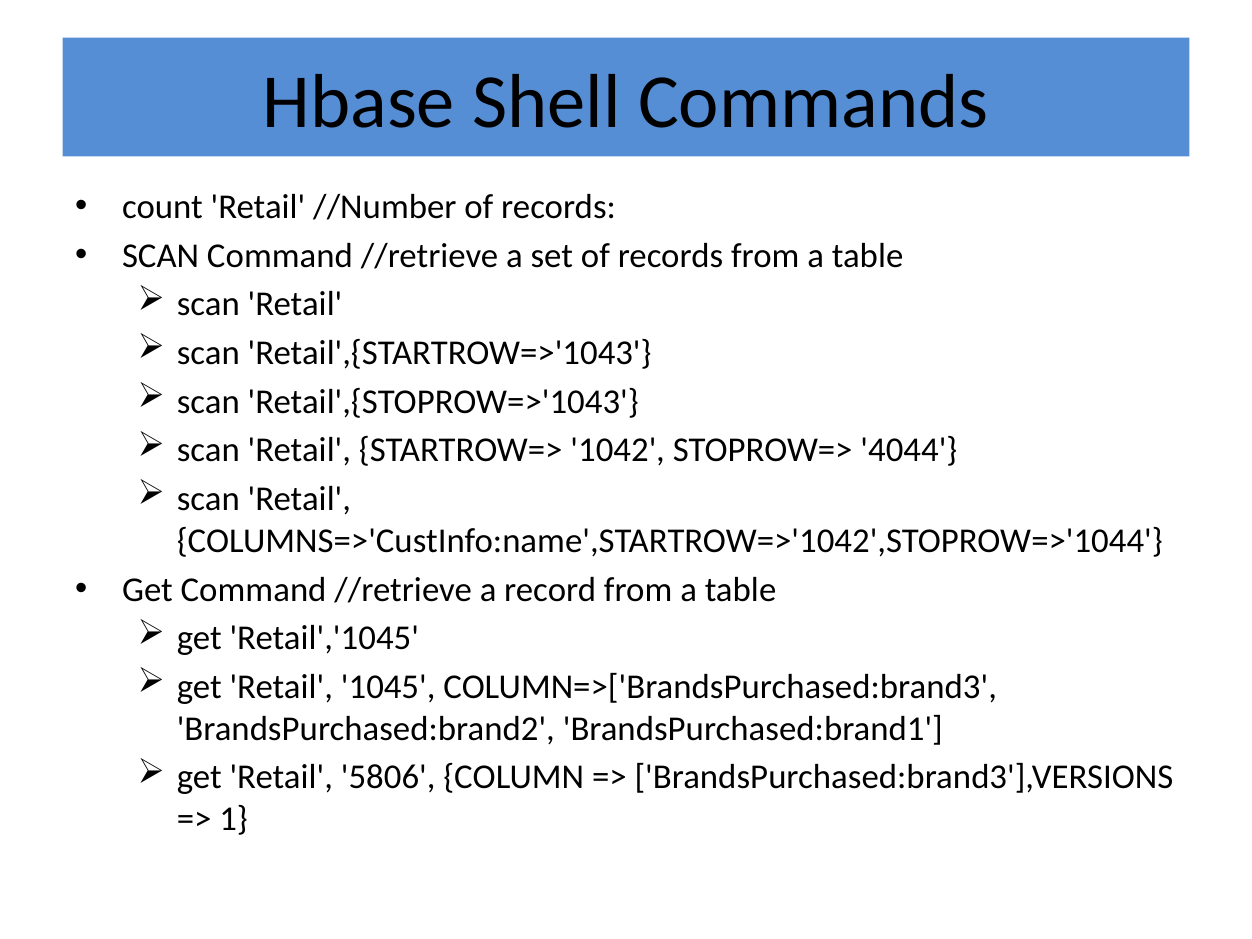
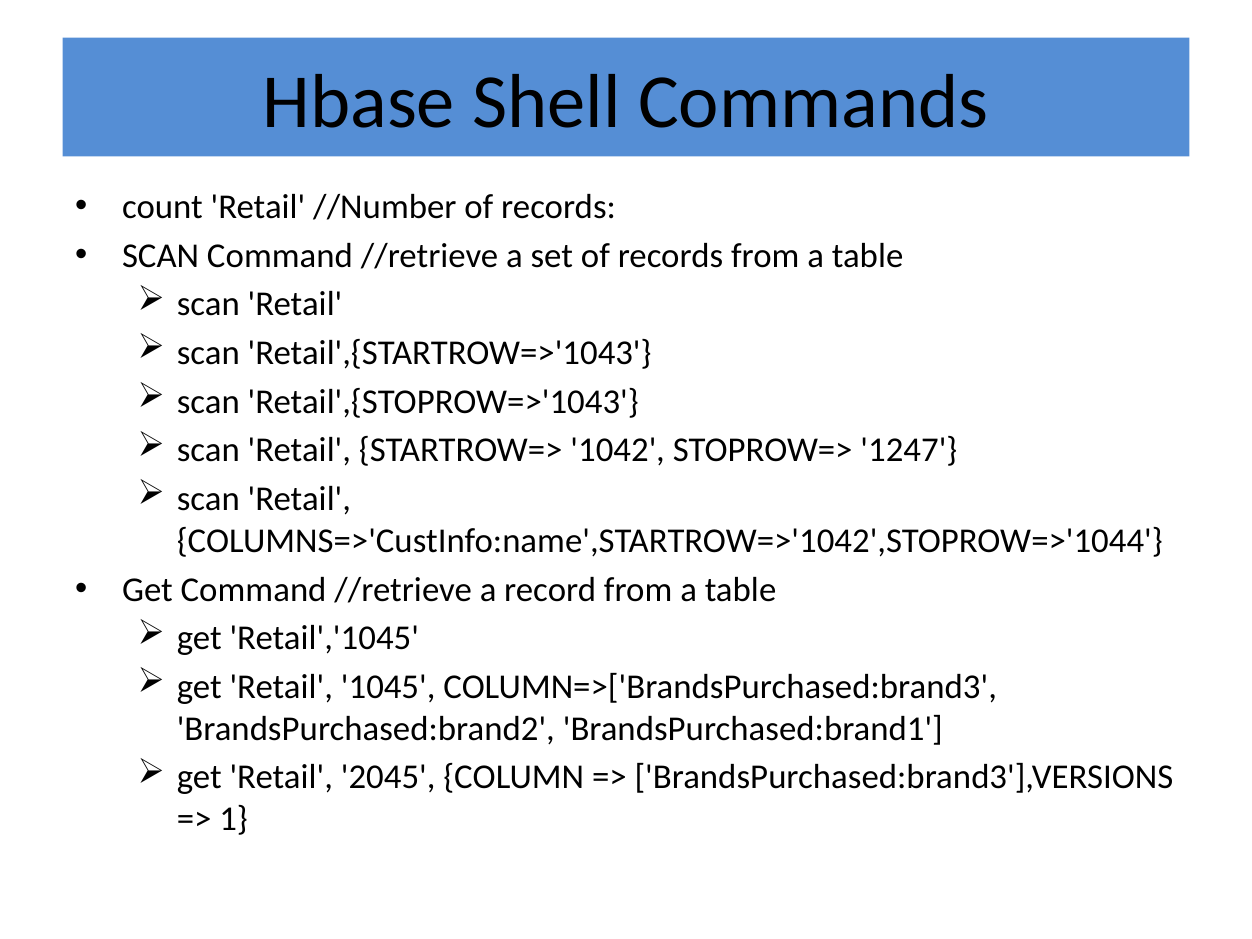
4044: 4044 -> 1247 (909, 450)
5806: 5806 -> 2045 (388, 777)
